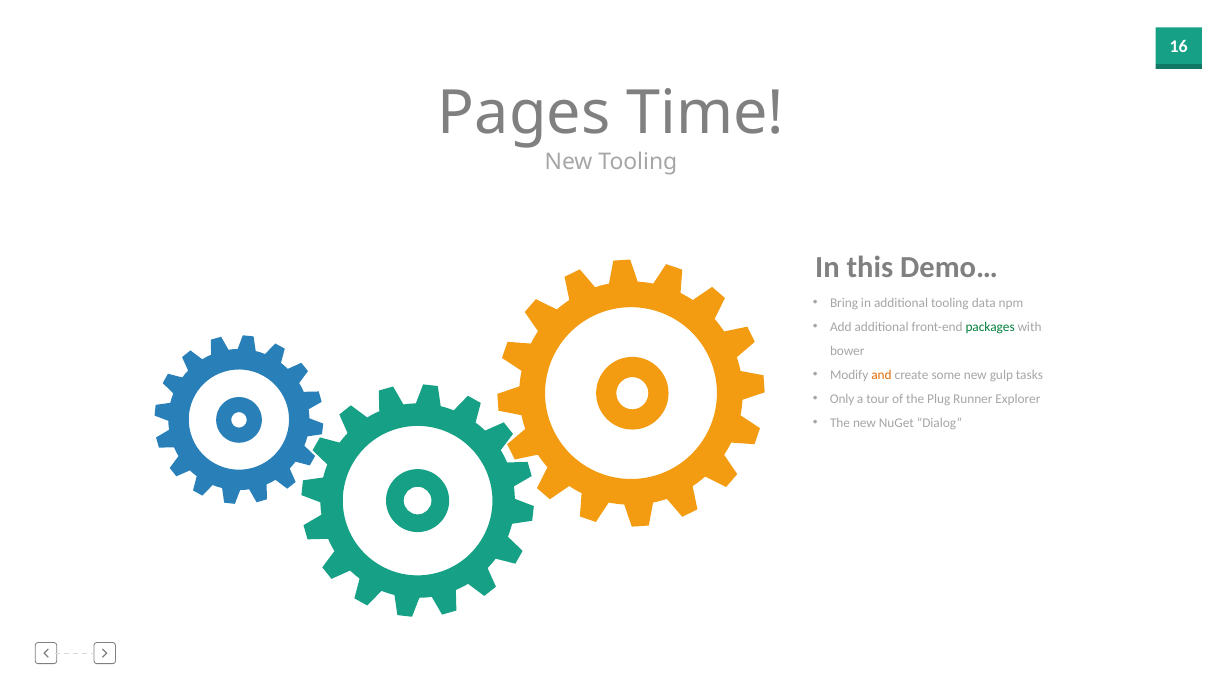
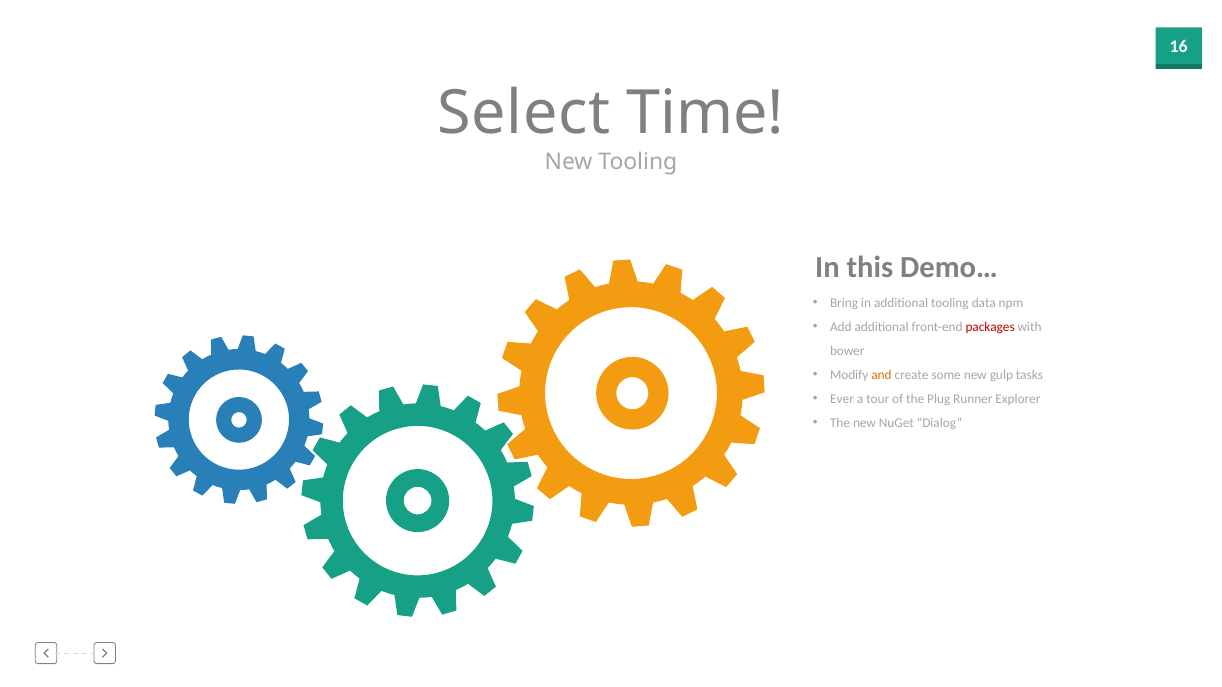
Pages: Pages -> Select (524, 114)
packages colour: green -> red (990, 327)
Only: Only -> Ever (842, 399)
